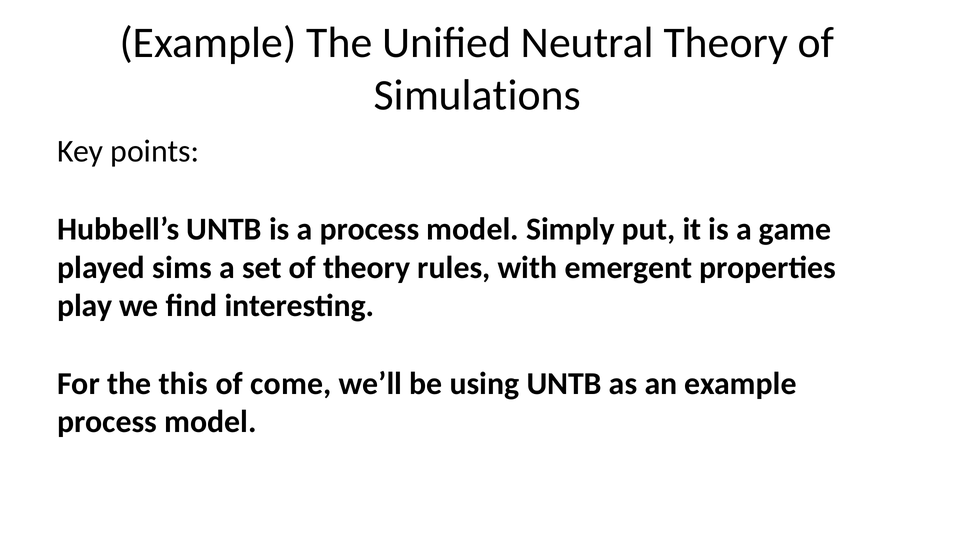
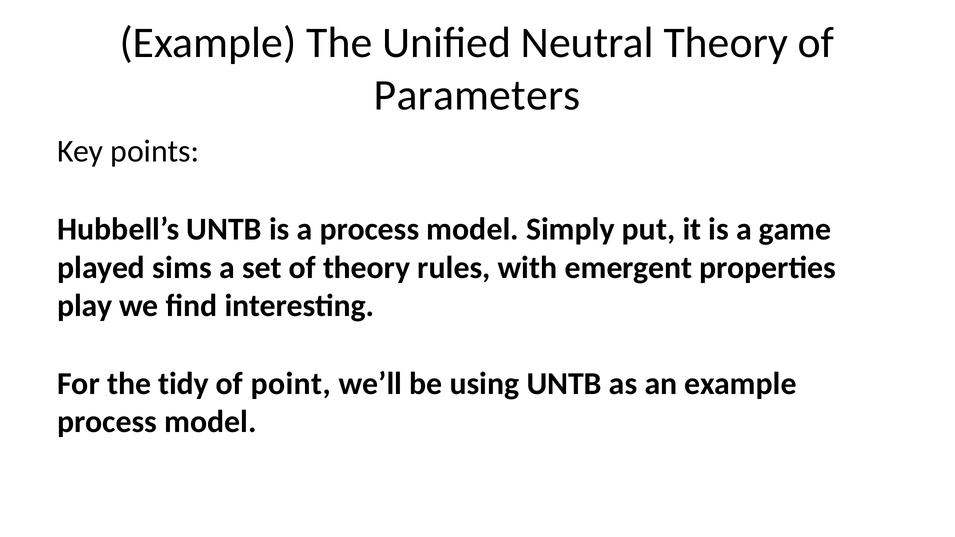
Simulations: Simulations -> Parameters (477, 96)
this: this -> tidy (184, 384)
come: come -> point (291, 384)
